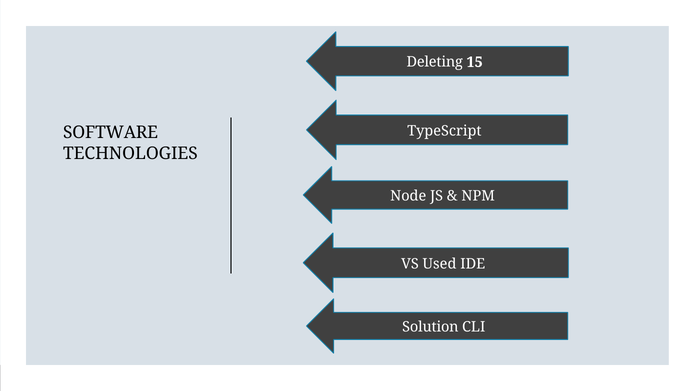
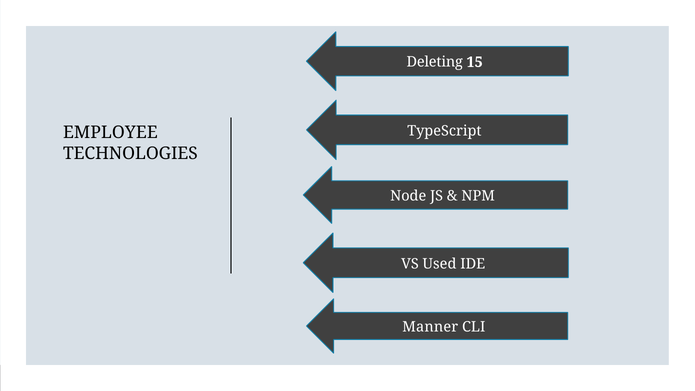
SOFTWARE: SOFTWARE -> EMPLOYEE (110, 133)
Solution: Solution -> Manner (430, 327)
